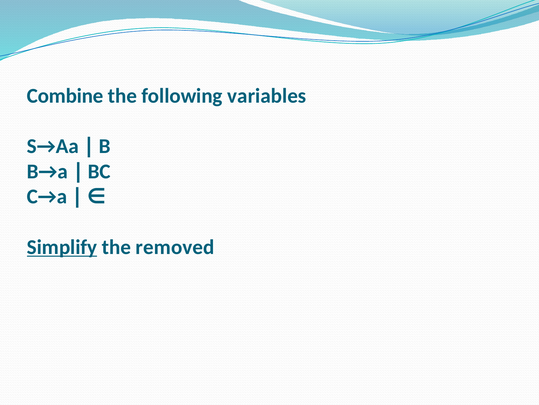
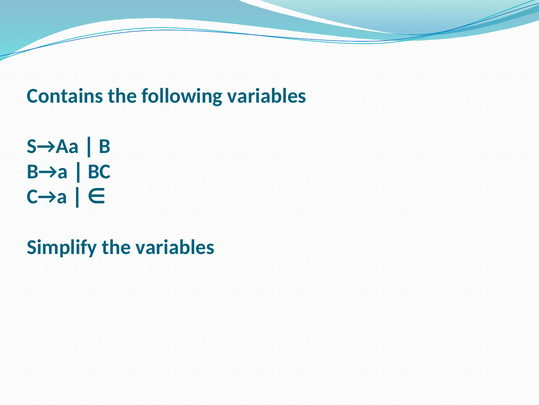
Combine: Combine -> Contains (65, 96)
Simplify underline: present -> none (62, 247)
the removed: removed -> variables (175, 247)
